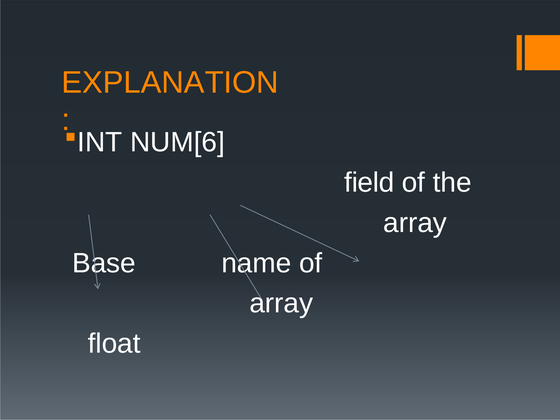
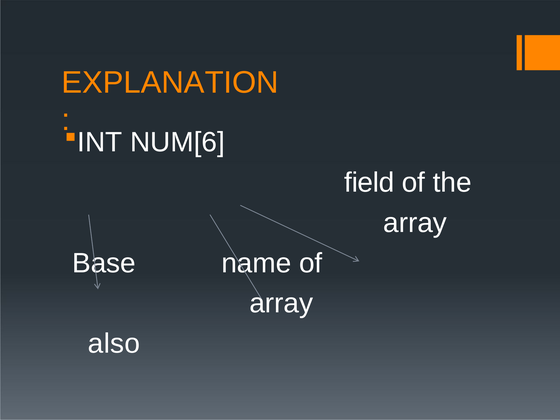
float: float -> also (114, 344)
